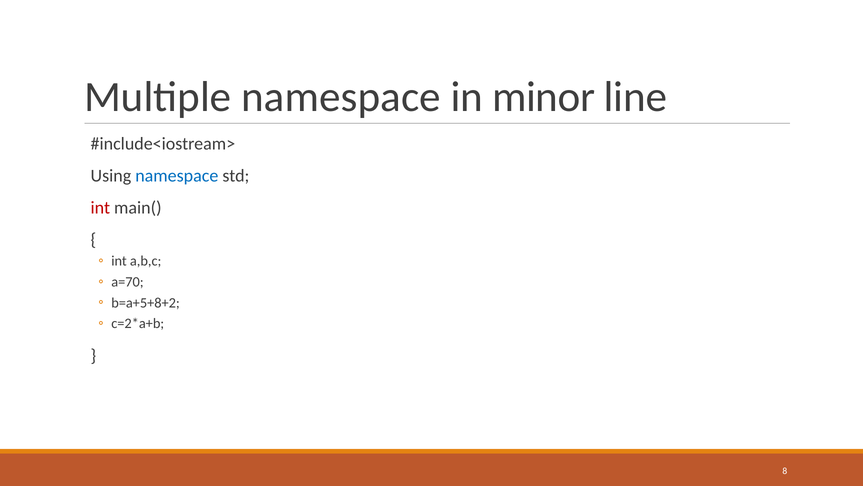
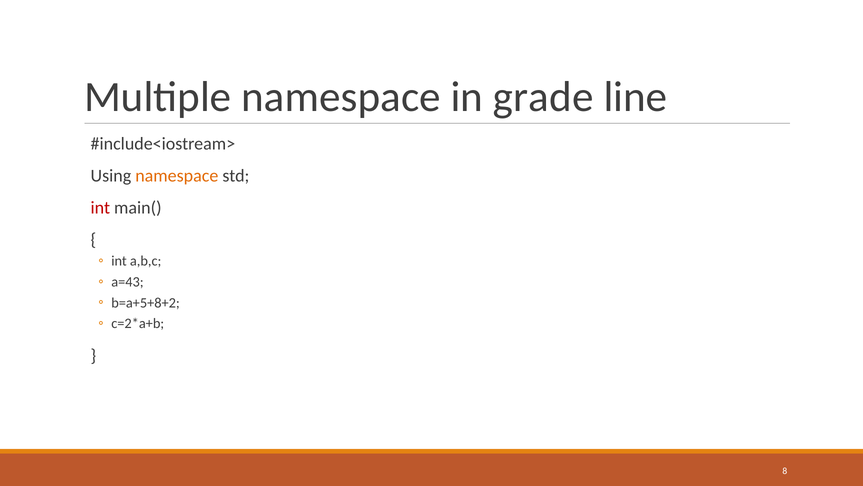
minor: minor -> grade (543, 97)
namespace colour: blue -> orange (177, 176)
a=70: a=70 -> a=43 (127, 282)
